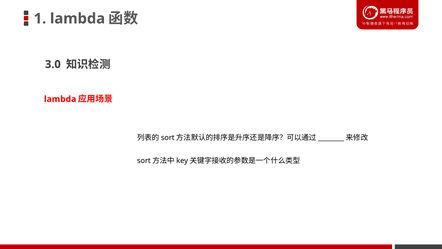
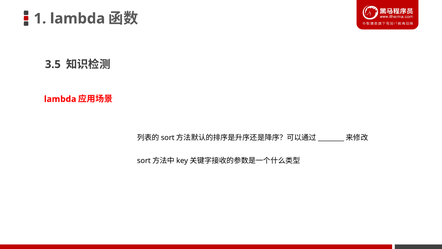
3.0: 3.0 -> 3.5 (53, 64)
